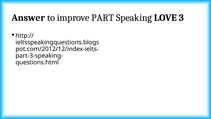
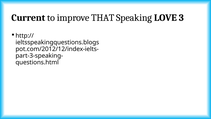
Answer: Answer -> Current (28, 18)
PART: PART -> THAT (103, 18)
